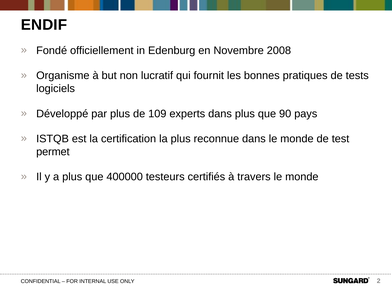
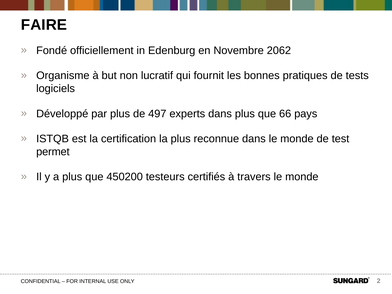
ENDIF: ENDIF -> FAIRE (44, 25)
2008: 2008 -> 2062 (279, 51)
109: 109 -> 497 (157, 114)
90: 90 -> 66 (285, 114)
400000: 400000 -> 450200 (125, 177)
